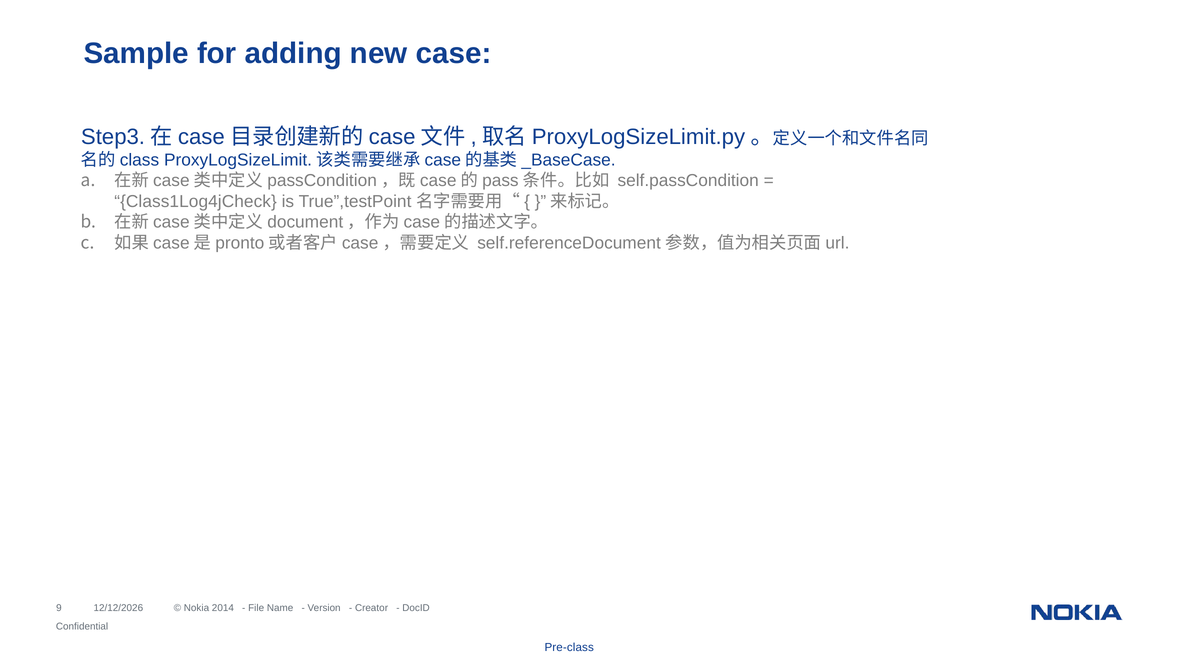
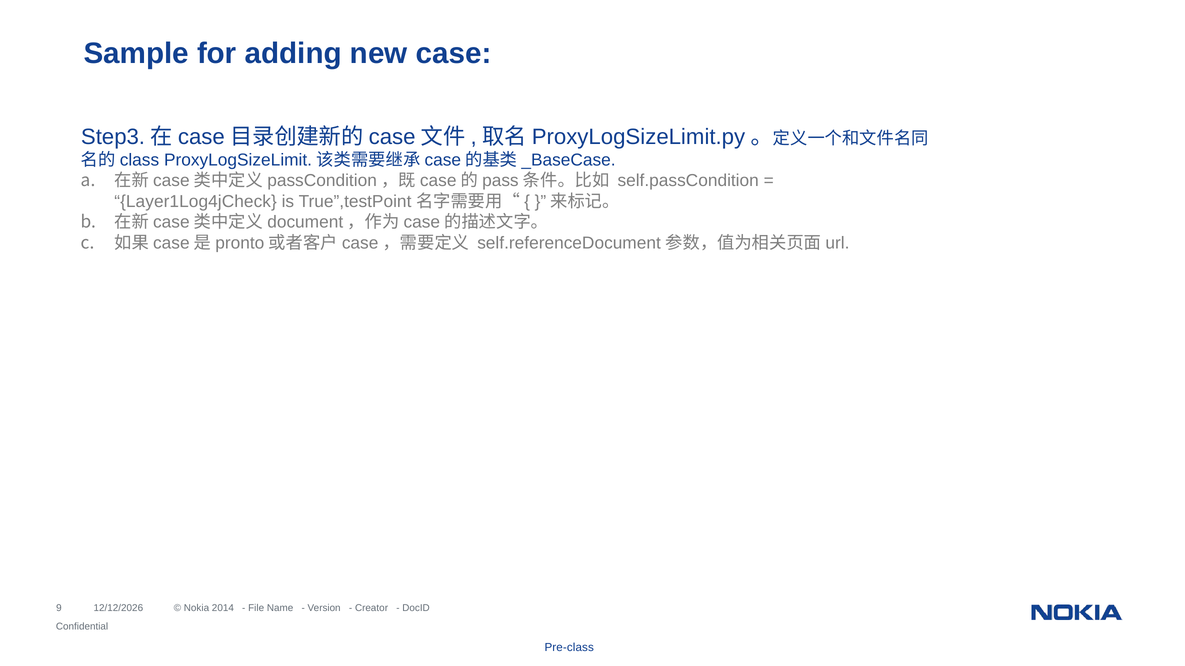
Class1Log4jCheck: Class1Log4jCheck -> Layer1Log4jCheck (196, 202)
